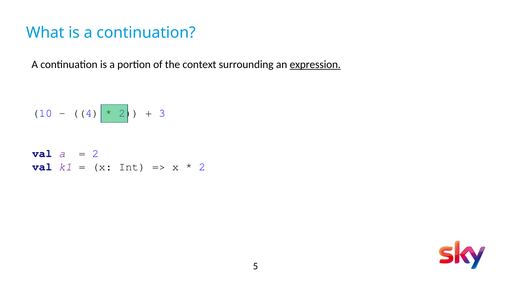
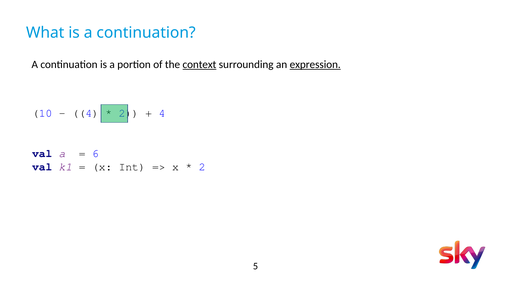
context underline: none -> present (199, 64)
3: 3 -> 4 (162, 113)
2: 2 -> 6 (95, 153)
